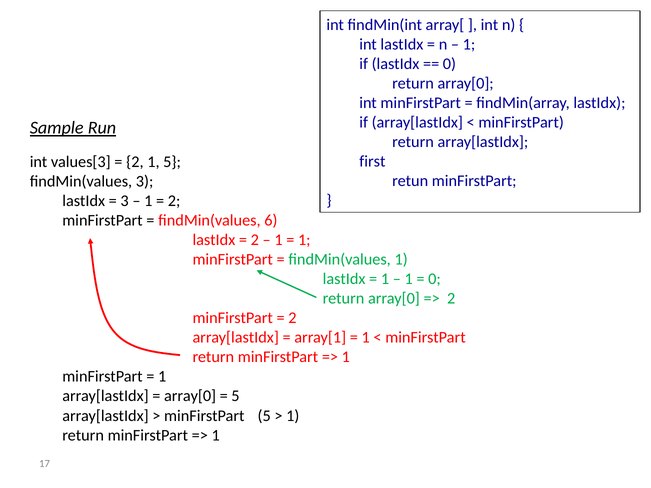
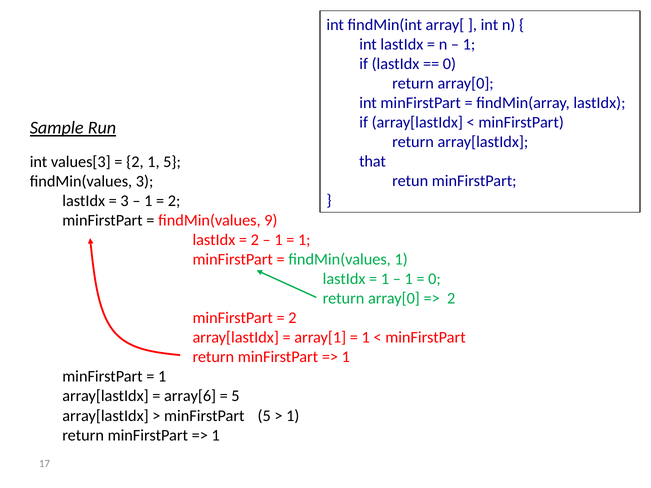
first: first -> that (373, 162)
6: 6 -> 9 (271, 221)
array[0: array[0 -> array[6 (190, 396)
